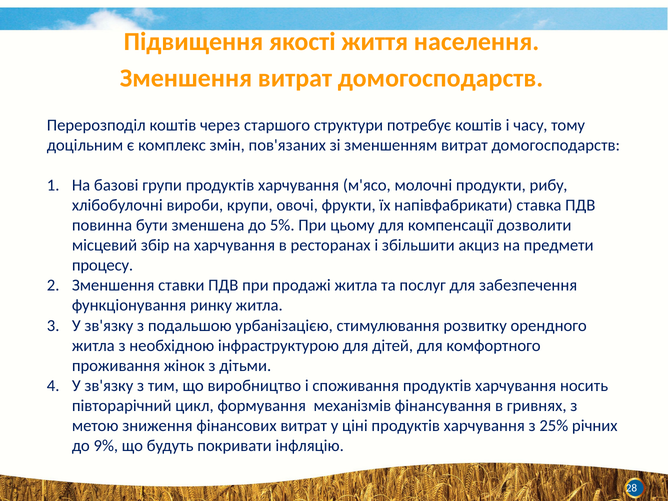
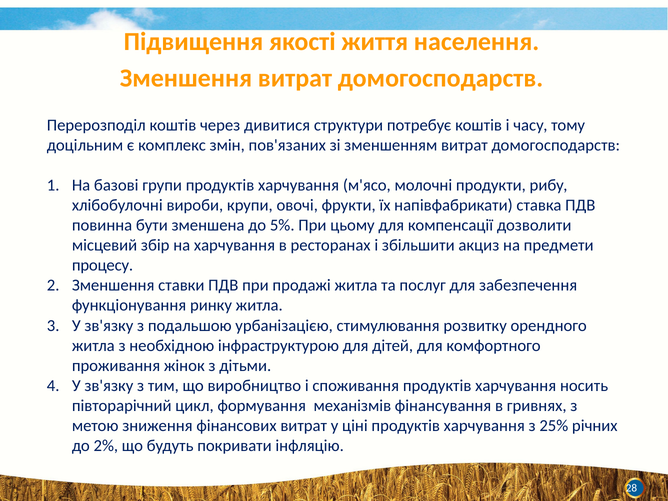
старшого: старшого -> дивитися (277, 125)
9%: 9% -> 2% (106, 446)
